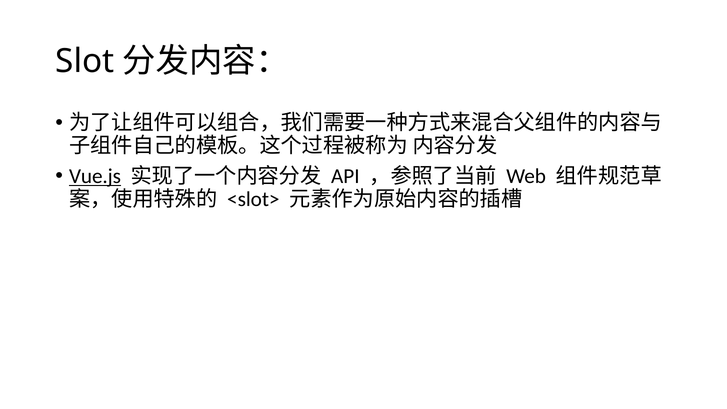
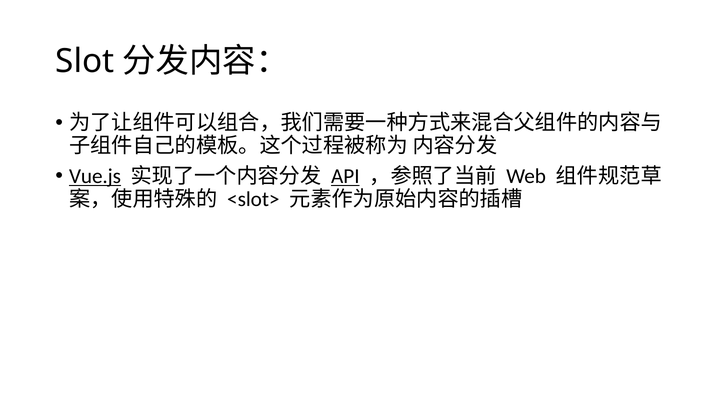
API underline: none -> present (345, 176)
